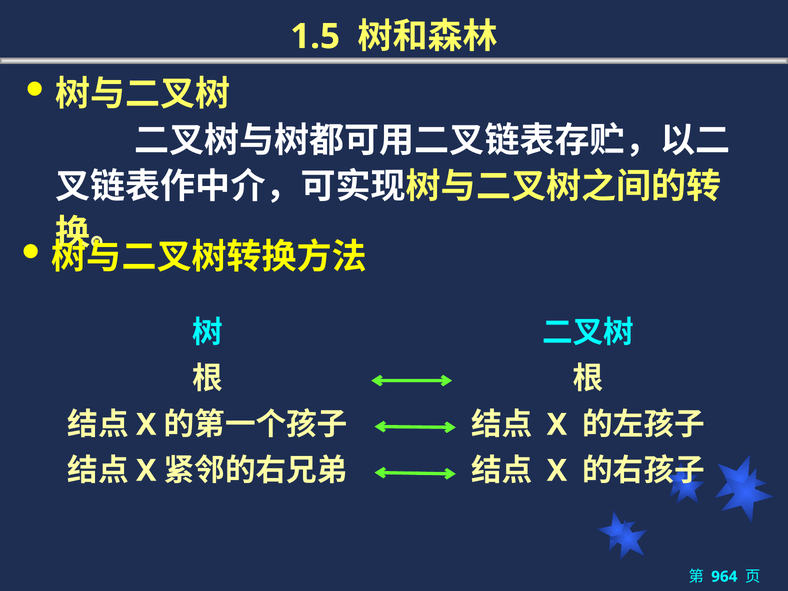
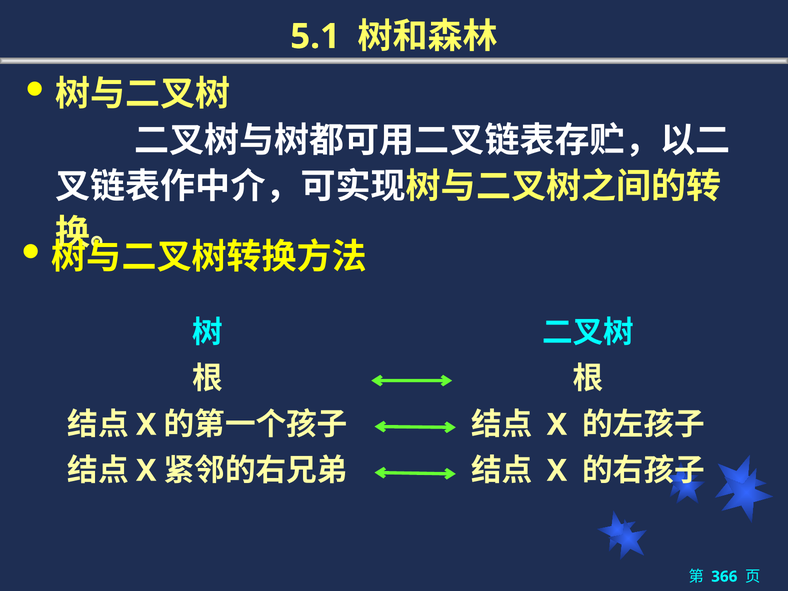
1.5: 1.5 -> 5.1 (315, 37)
964: 964 -> 366 (724, 577)
